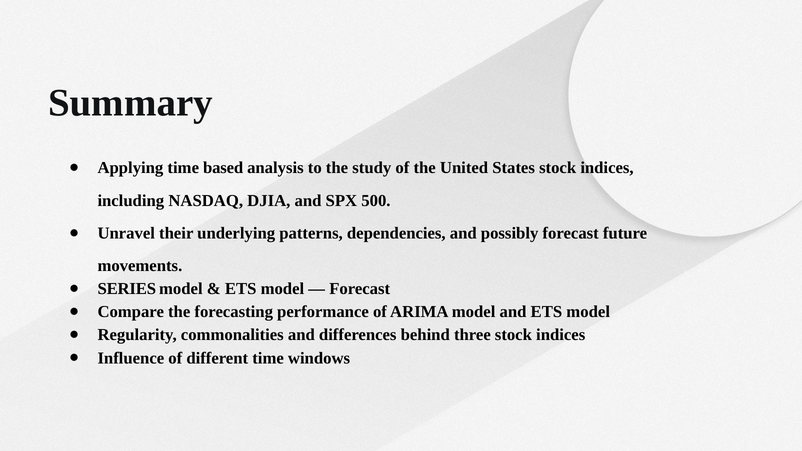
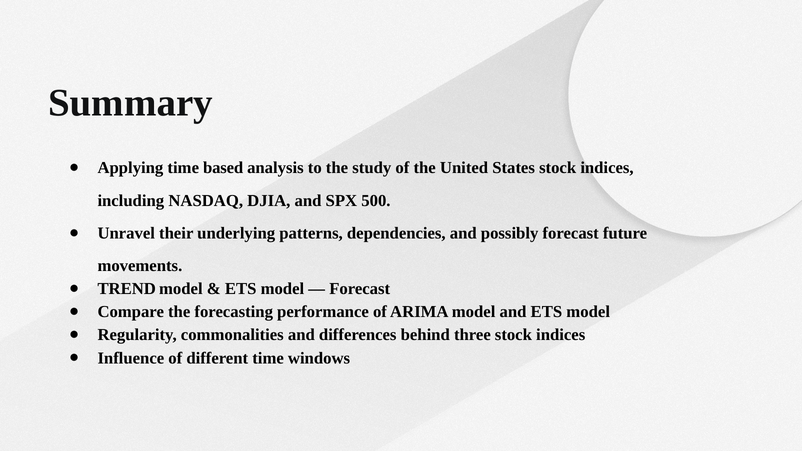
SERIES: SERIES -> TREND (127, 289)
